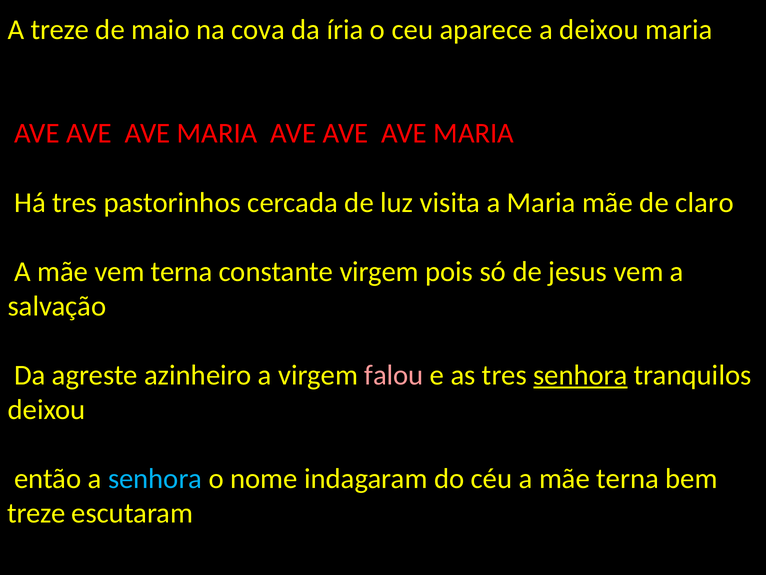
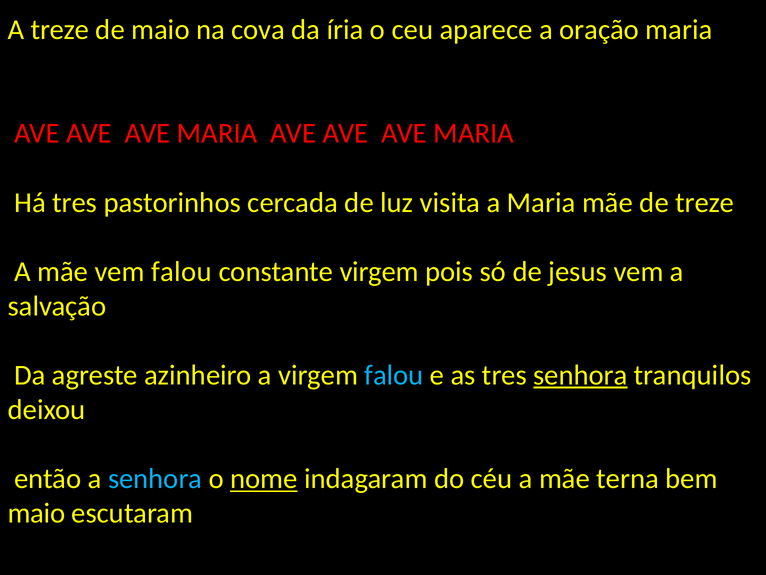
a deixou: deixou -> oração (599, 30)
de claro: claro -> treze (705, 202)
vem terna: terna -> falou (181, 271)
falou colour: pink -> light blue (394, 375)
nome underline: none -> present (264, 478)
treze: treze -> maio (36, 513)
